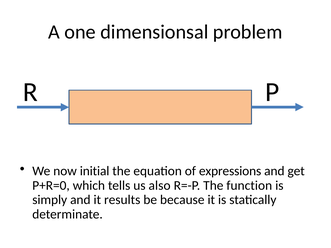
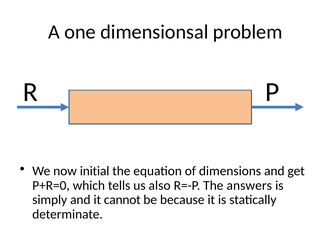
expressions: expressions -> dimensions (230, 171)
function: function -> answers (249, 186)
results: results -> cannot (122, 200)
